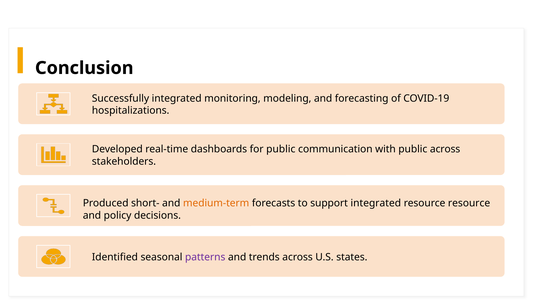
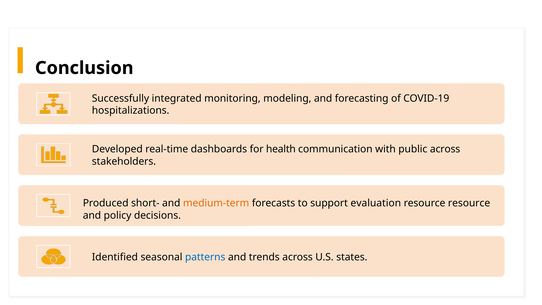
for public: public -> health (281, 149)
support integrated: integrated -> evaluation (376, 203)
patterns colour: purple -> blue (205, 257)
